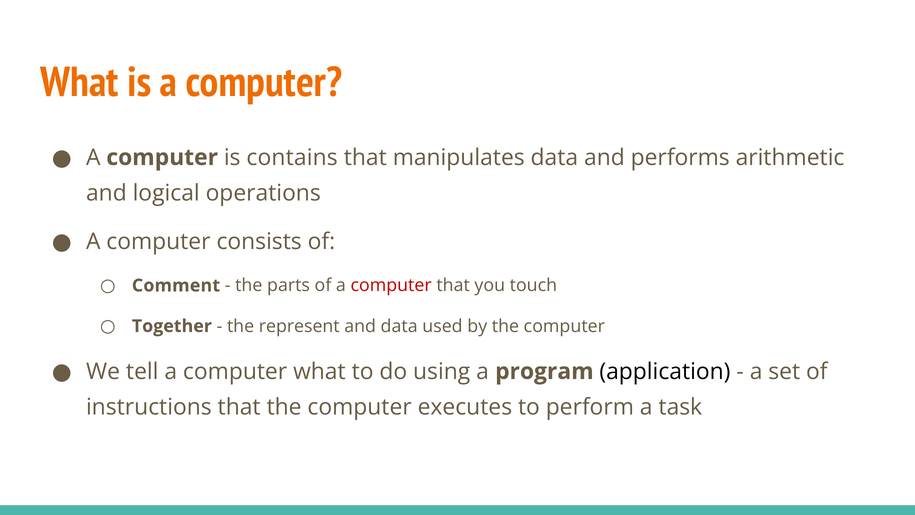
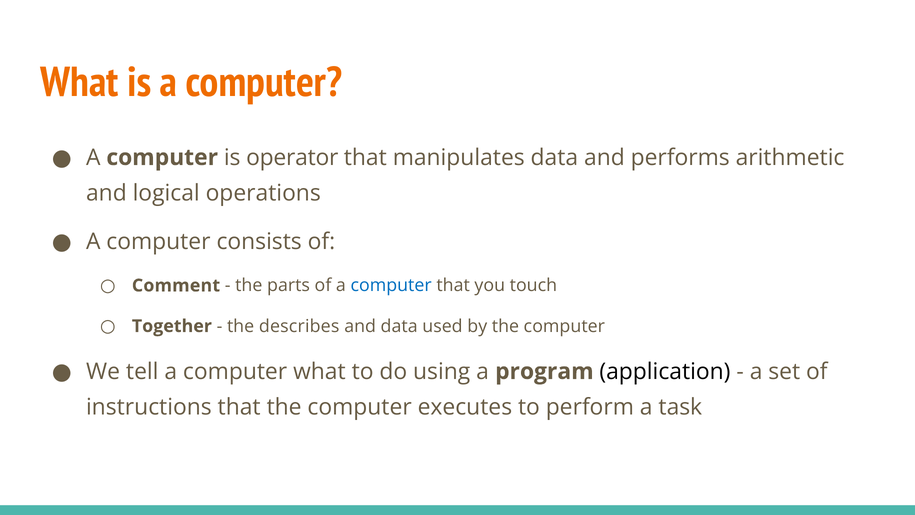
contains: contains -> operator (292, 157)
computer colour: red -> blue (391, 285)
represent: represent -> describes (299, 326)
